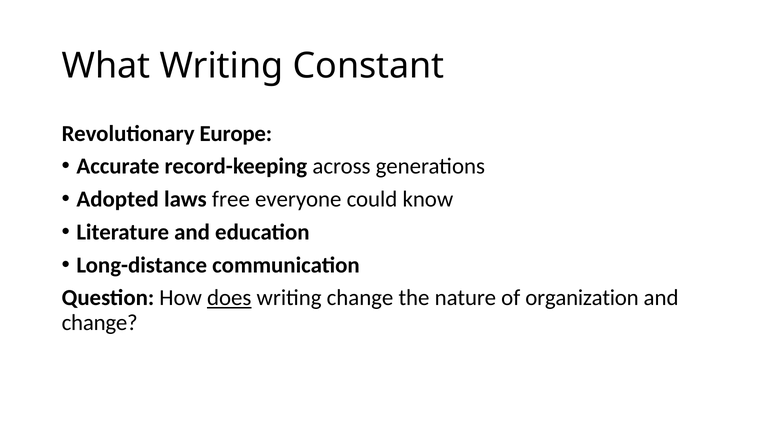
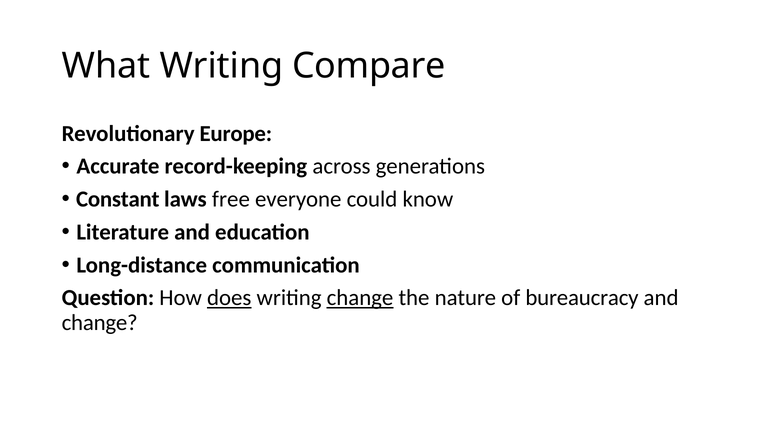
Constant: Constant -> Compare (369, 66)
Adopted: Adopted -> Constant (118, 199)
change underline: none -> present (360, 298)
organization: organization -> bureaucracy (582, 298)
